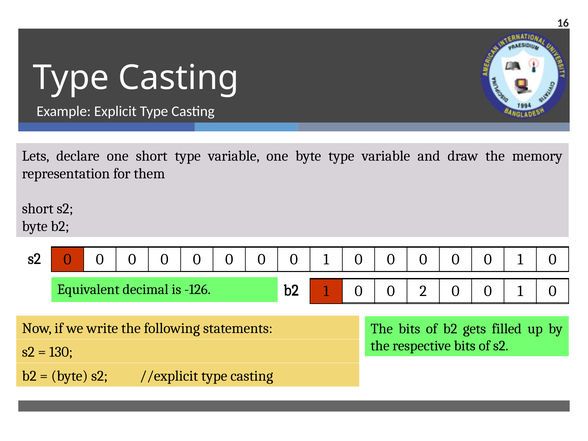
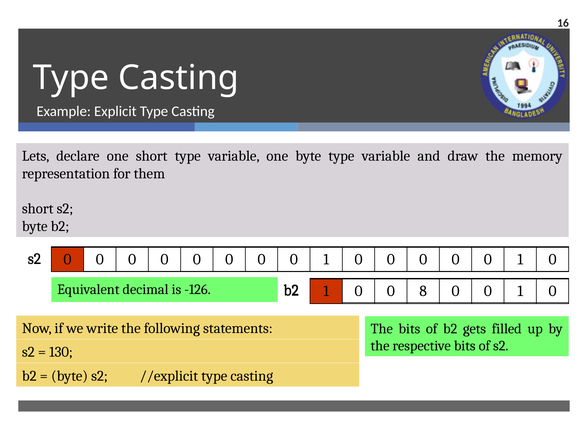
2: 2 -> 8 (423, 291)
